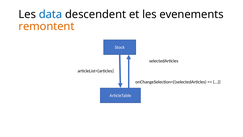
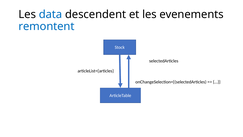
remontent colour: orange -> blue (46, 26)
